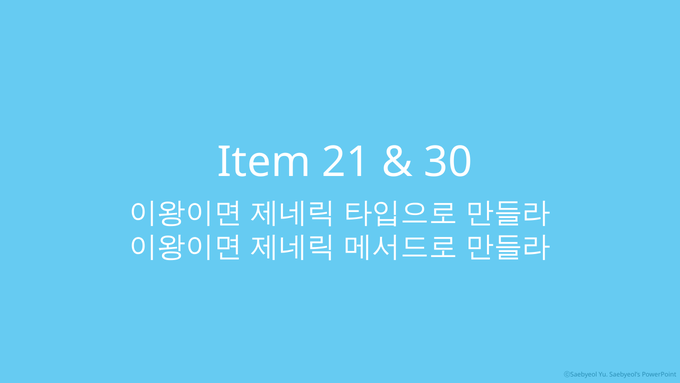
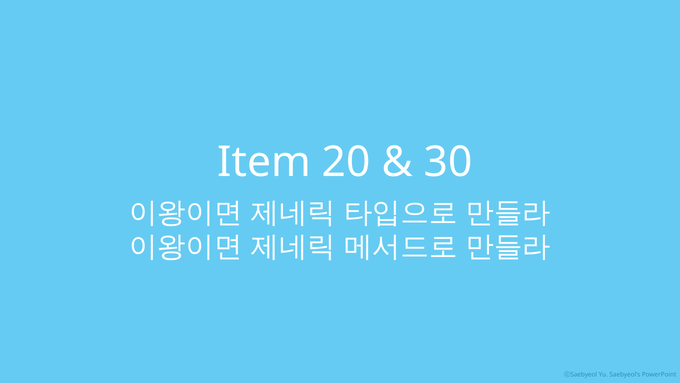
21: 21 -> 20 (346, 162)
